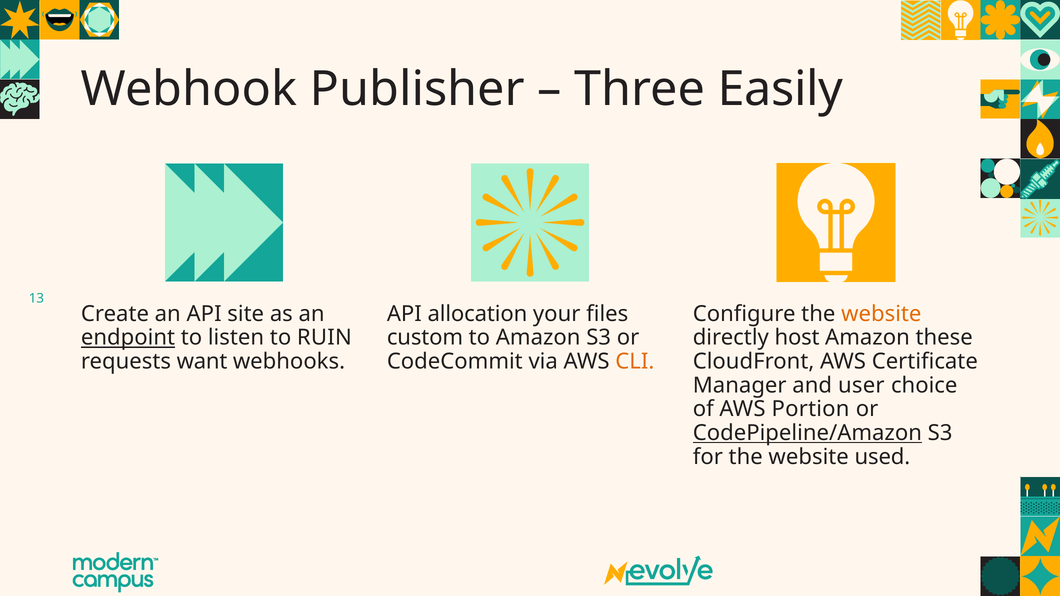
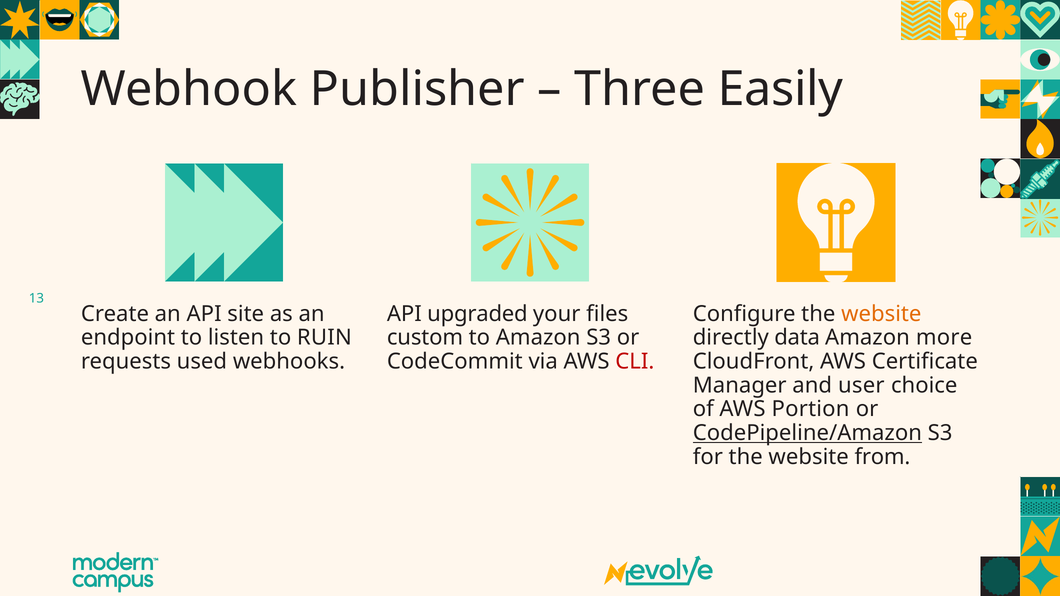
allocation: allocation -> upgraded (477, 314)
endpoint underline: present -> none (128, 338)
host: host -> data (797, 338)
these: these -> more (944, 338)
CLI colour: orange -> red (635, 362)
want: want -> used (202, 362)
used: used -> from (882, 457)
